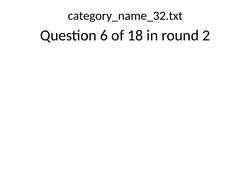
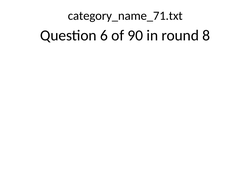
category_name_32.txt: category_name_32.txt -> category_name_71.txt (125, 16)
18: 18 -> 90 (135, 35)
2: 2 -> 8 (206, 35)
